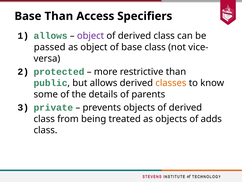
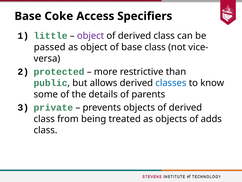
Base Than: Than -> Coke (59, 16)
allows: allows -> little (51, 36)
classes colour: orange -> blue (171, 83)
